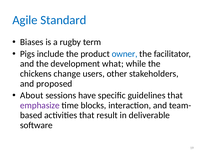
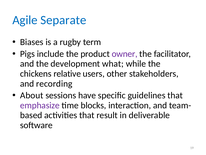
Standard: Standard -> Separate (63, 20)
owner colour: blue -> purple (125, 54)
change: change -> relative (67, 73)
proposed: proposed -> recording (54, 83)
